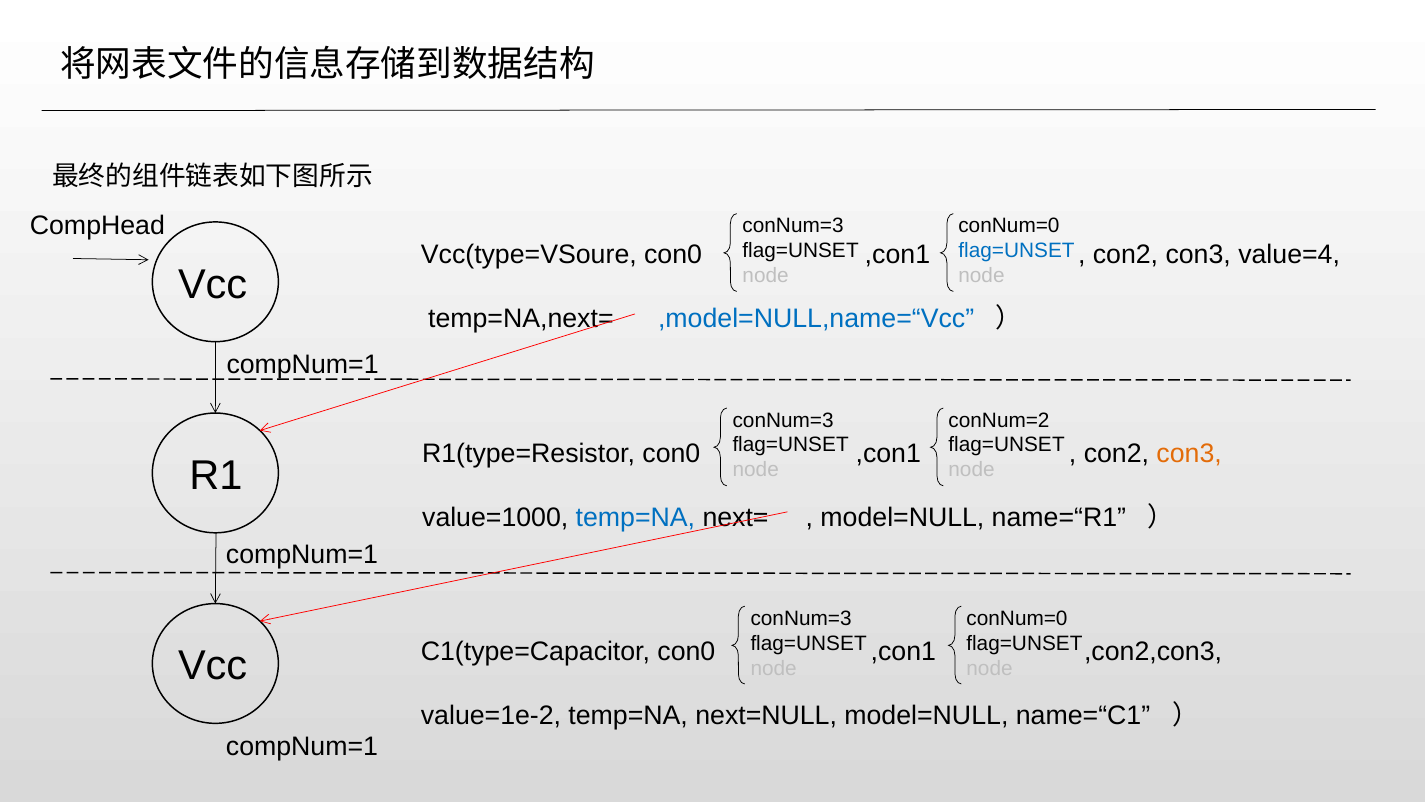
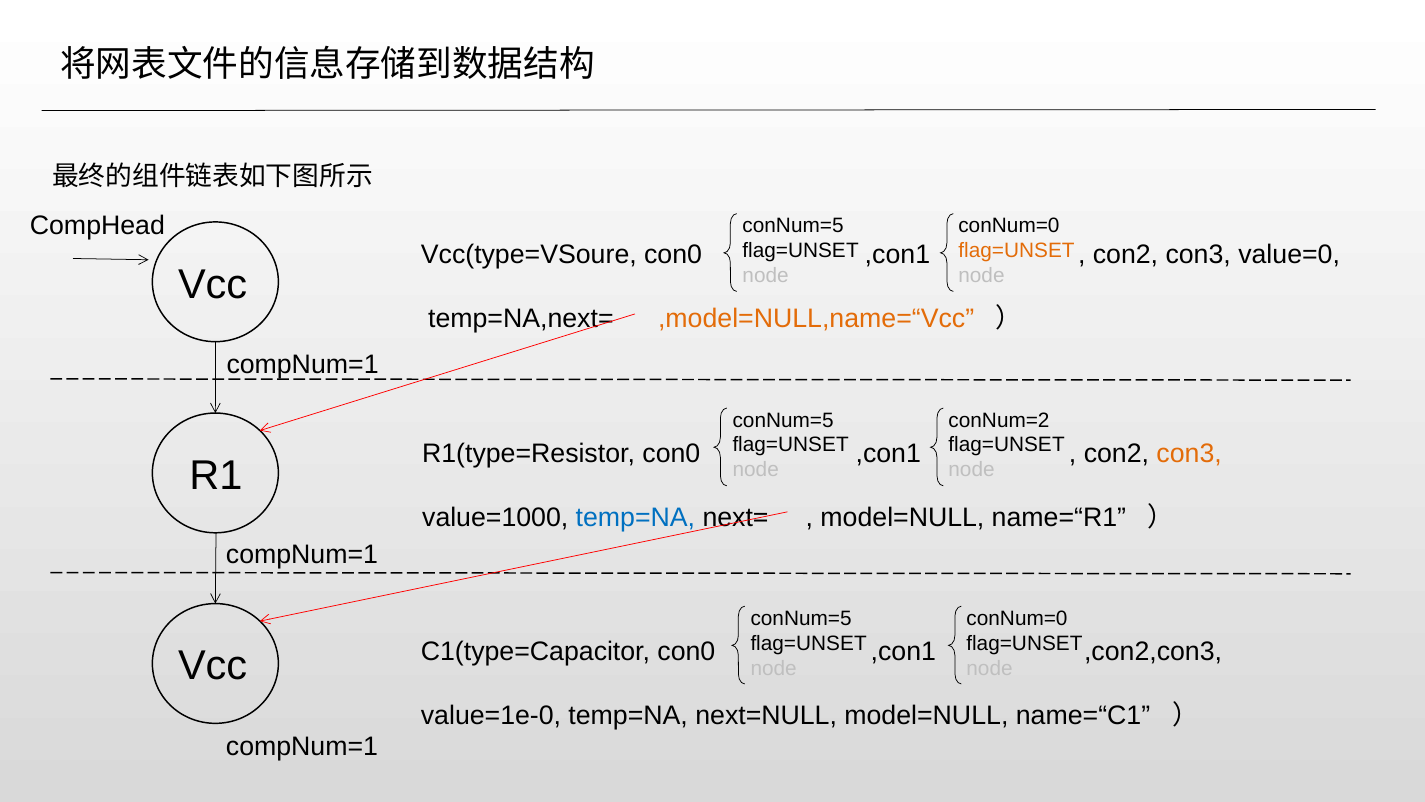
conNum=3: conNum=3 -> conNum=5 (793, 226)
flag=UNSET colour: blue -> orange (1016, 251)
value=4: value=4 -> value=0 (1289, 255)
,model=NULL,name=“Vcc colour: blue -> orange (816, 319)
conNum=3: conNum=3 -> conNum=5 (783, 420)
conNum=3: conNum=3 -> conNum=5 (801, 618)
value=1e-2: value=1e-2 -> value=1e-0 (491, 715)
